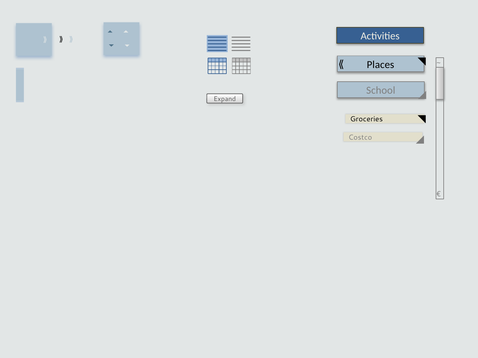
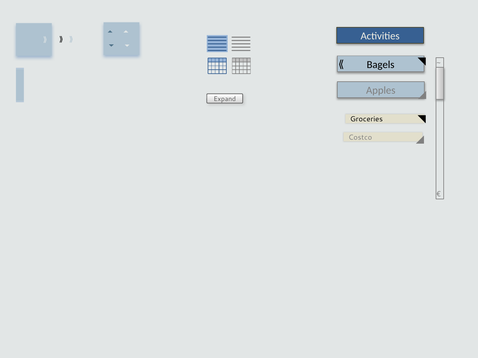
Places: Places -> Bagels (381, 65)
School: School -> Apples (381, 91)
